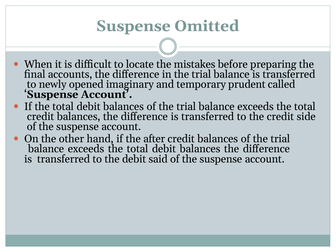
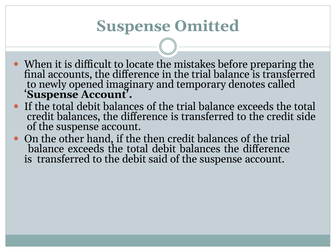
prudent: prudent -> denotes (247, 84)
after: after -> then (154, 139)
